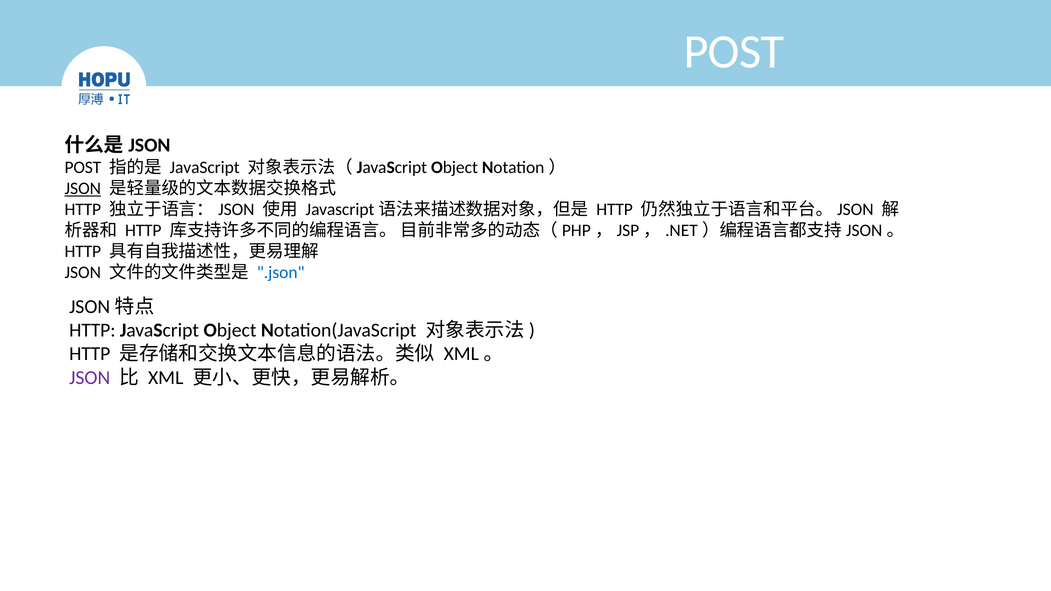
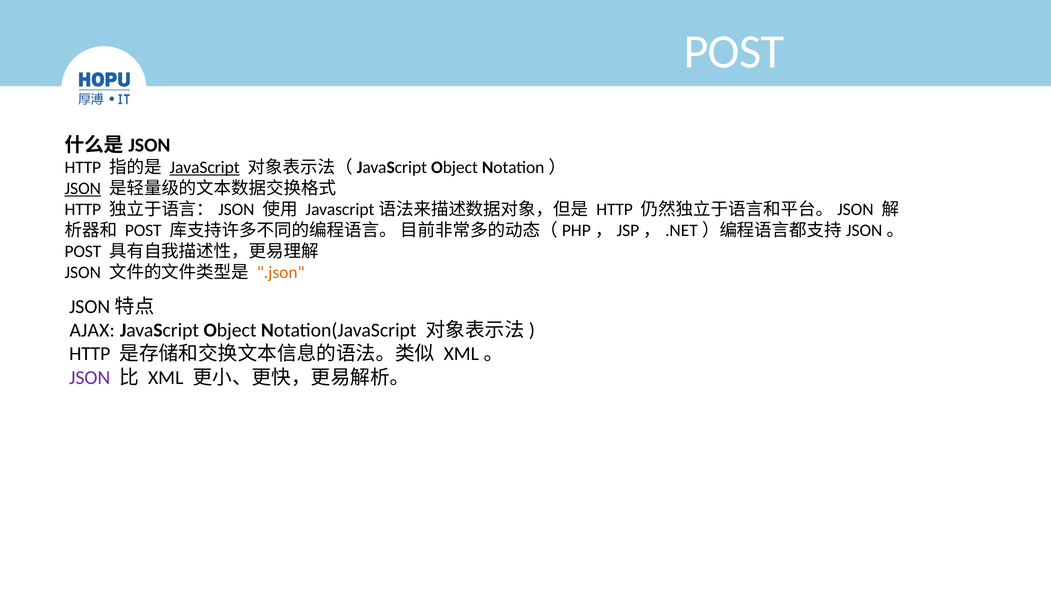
POST: POST -> HTTP (83, 168)
JavaScript underline: none -> present (205, 168)
HTTP: HTTP -> POST (143, 231)
HTTP: HTTP -> POST (83, 252)
.json colour: blue -> orange (281, 273)
HTTP: HTTP -> AJAX (92, 330)
